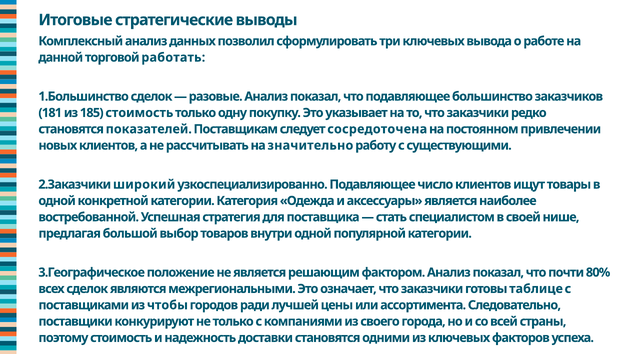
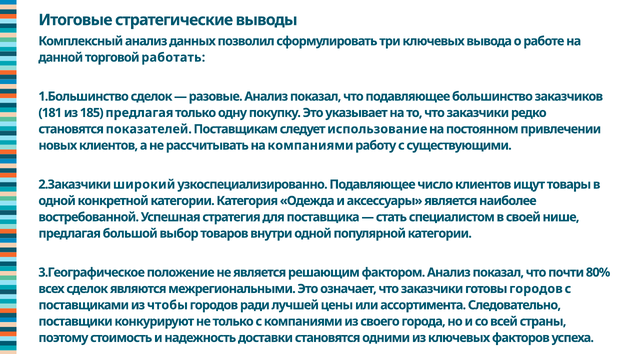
185 стоимость: стоимость -> предлагая (139, 113)
сосредоточена: сосредоточена -> использование (377, 129)
на значительно: значительно -> компаниями (310, 145)
готовы таблице: таблице -> городов (536, 289)
